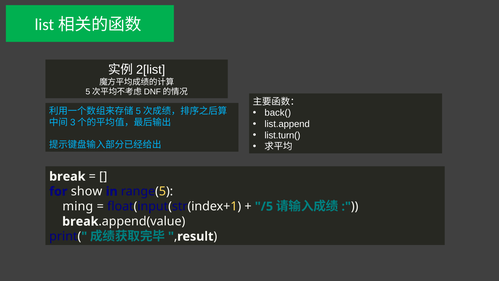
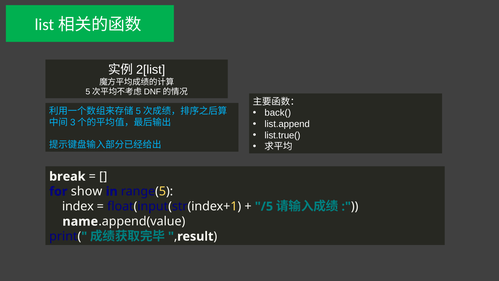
list.turn(: list.turn( -> list.true( (282, 135)
ming: ming -> index (78, 206)
break: break -> name (80, 221)
